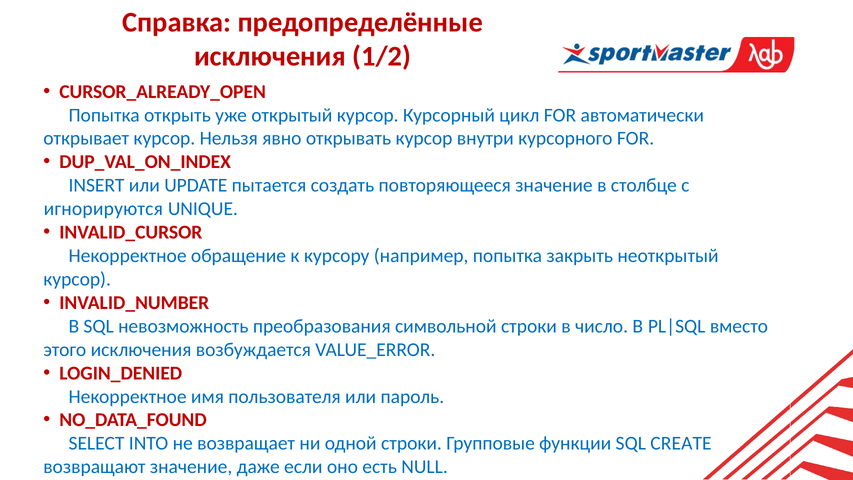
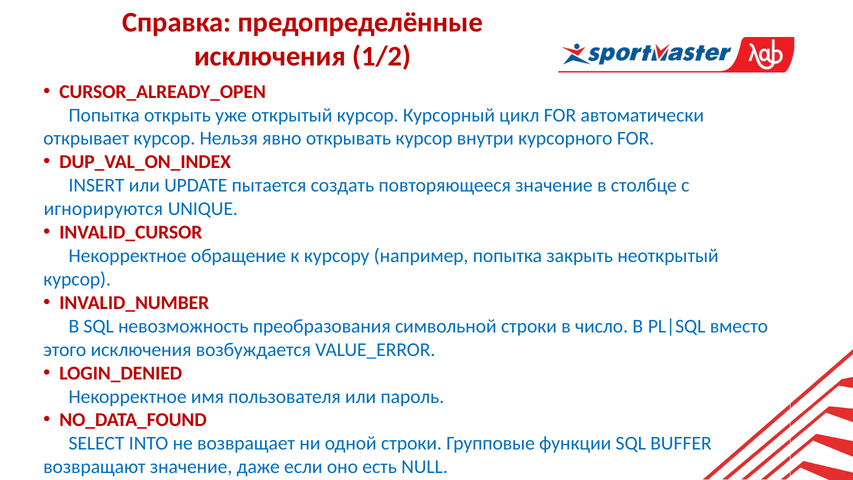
CREATE: CREATE -> BUFFER (681, 443)
